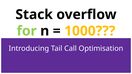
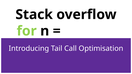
1000 colour: yellow -> white (90, 31)
